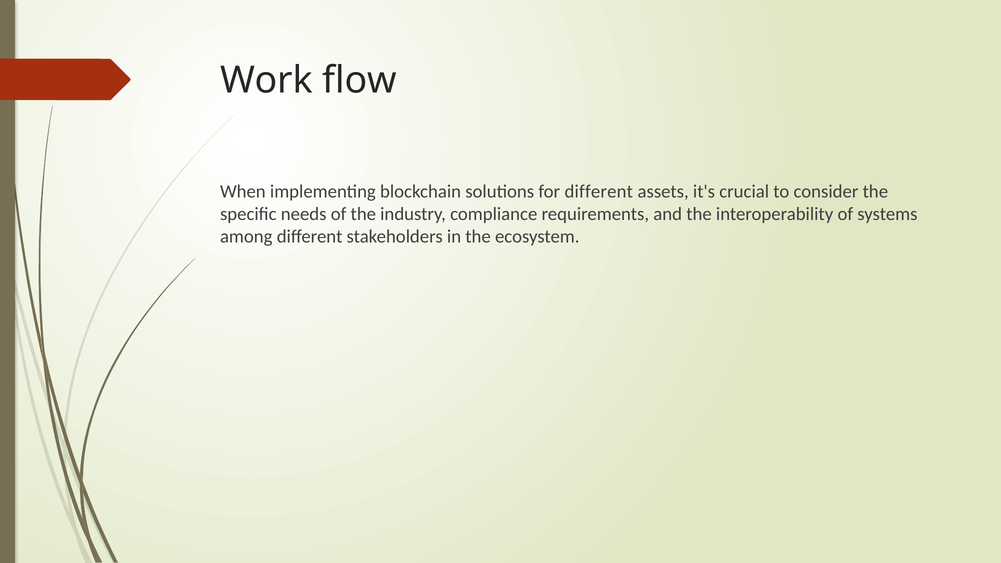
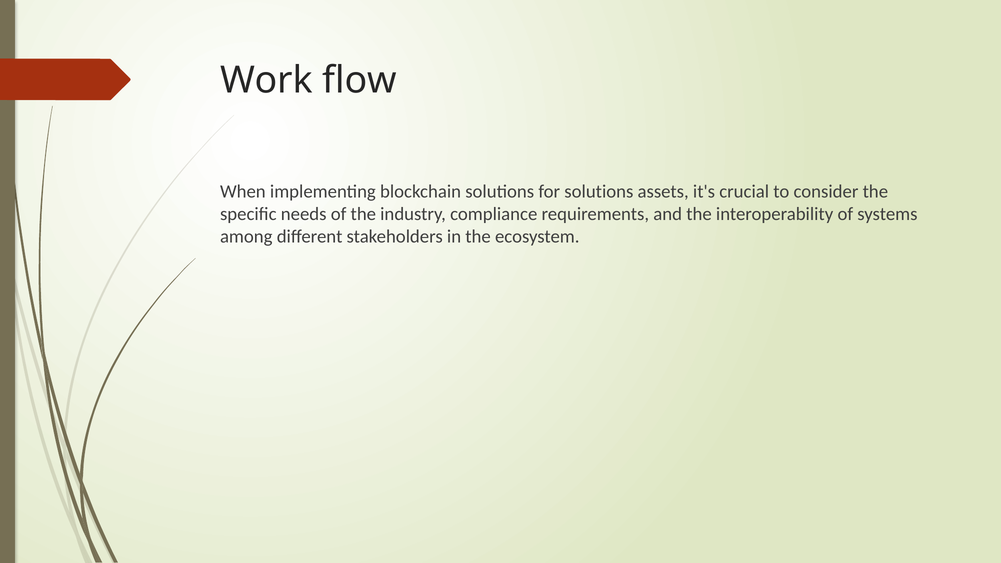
for different: different -> solutions (599, 192)
